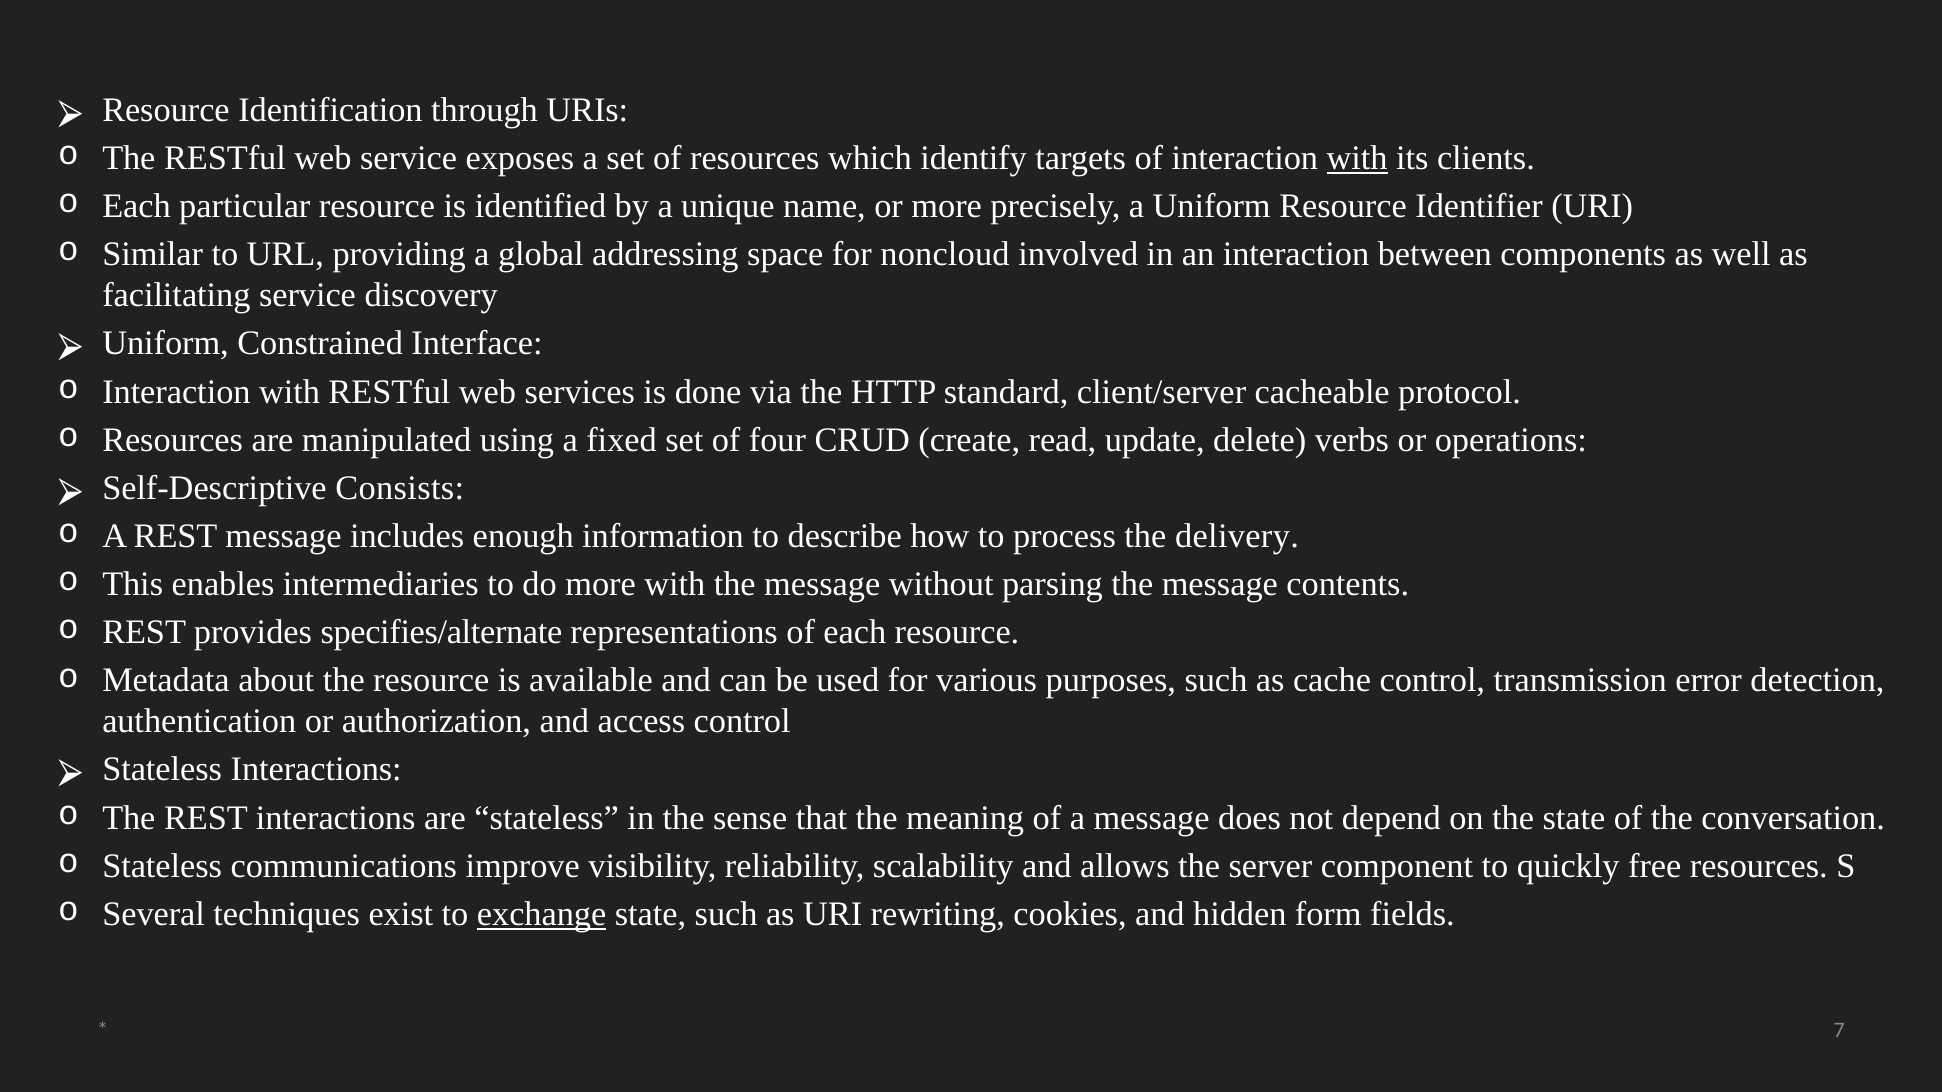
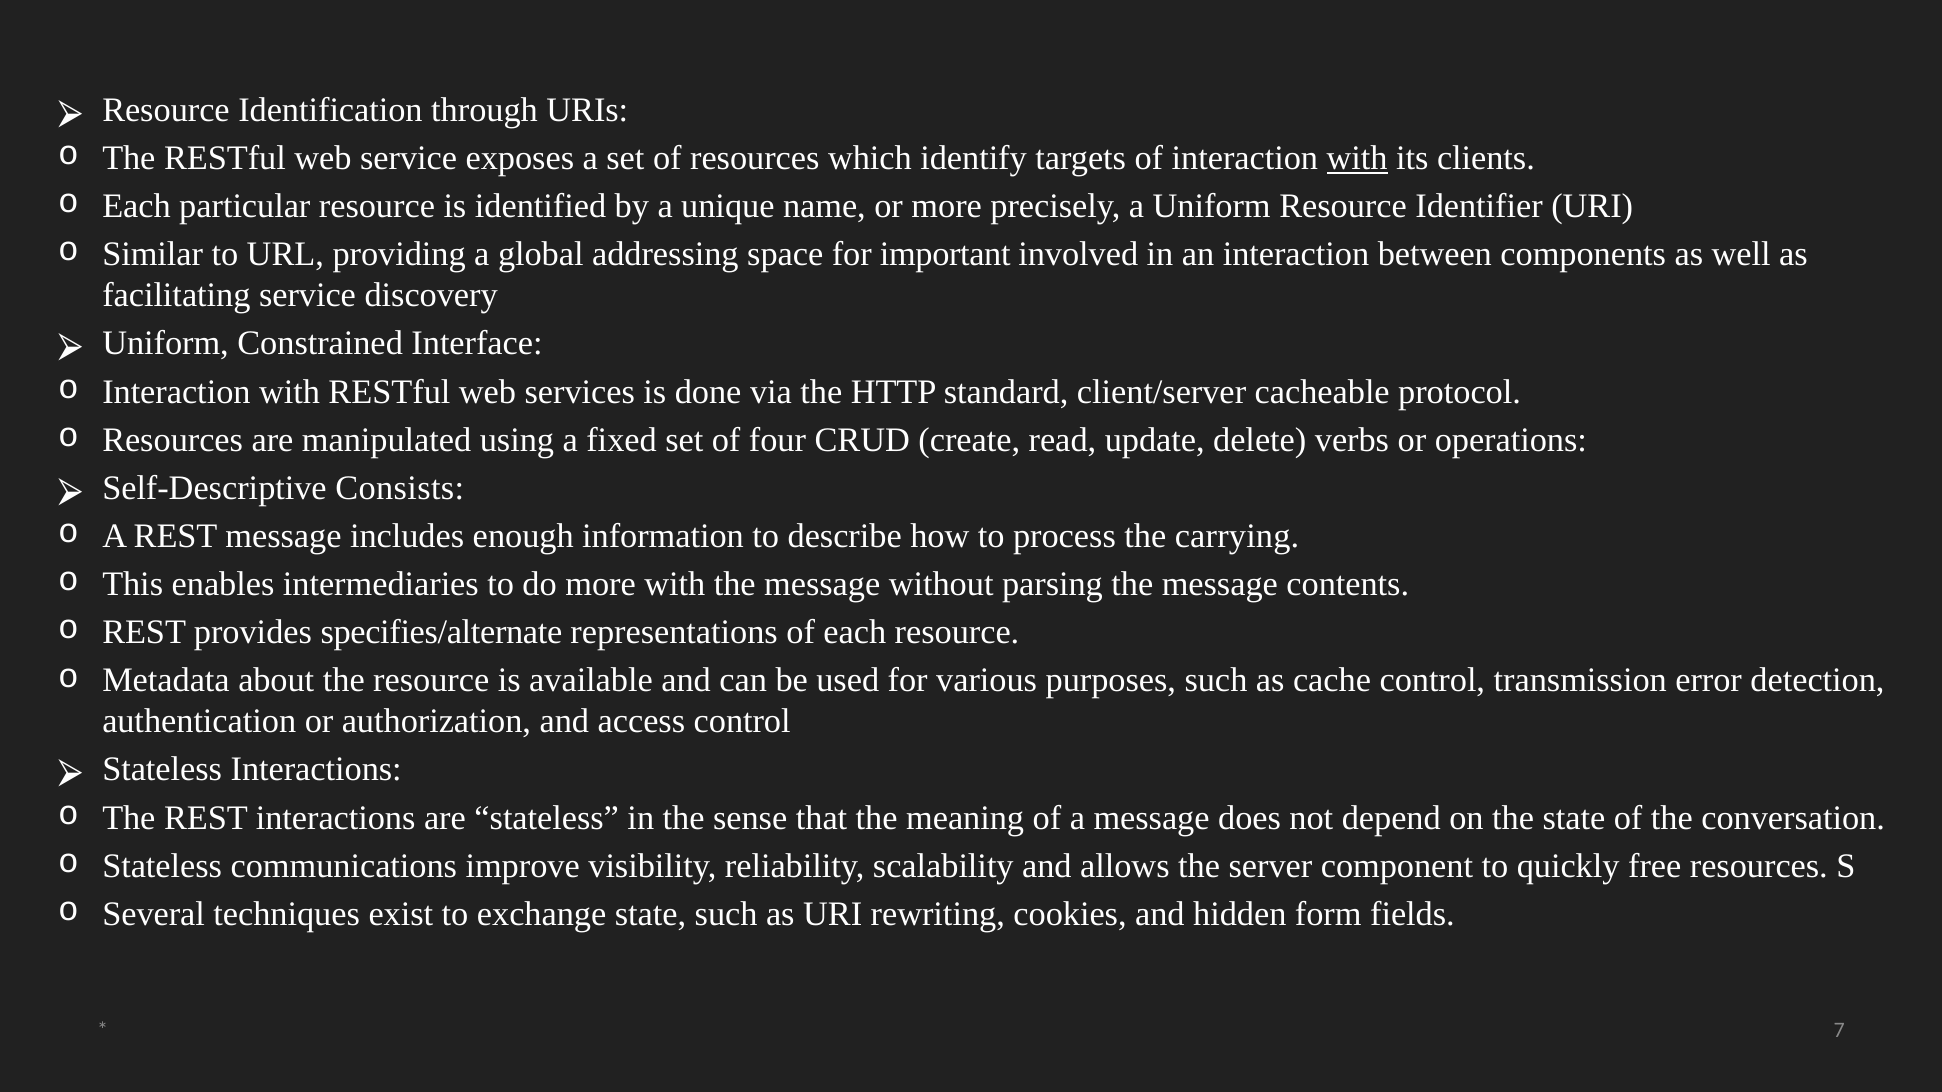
noncloud: noncloud -> important (945, 254)
delivery: delivery -> carrying (1237, 536)
exchange underline: present -> none (542, 914)
